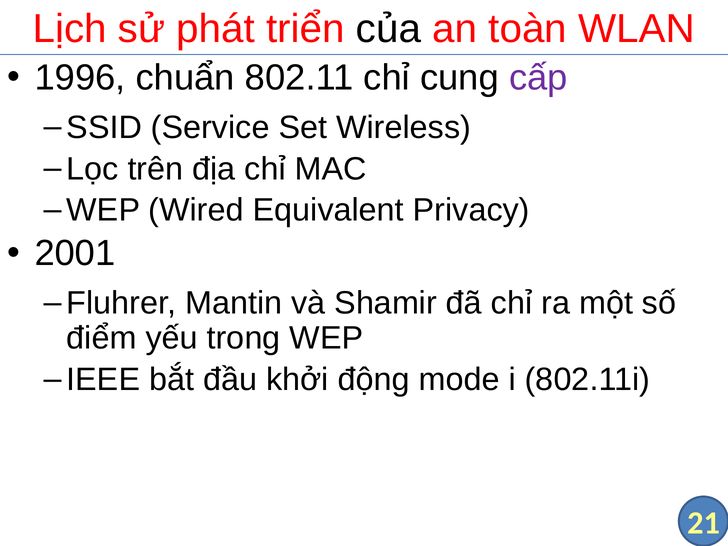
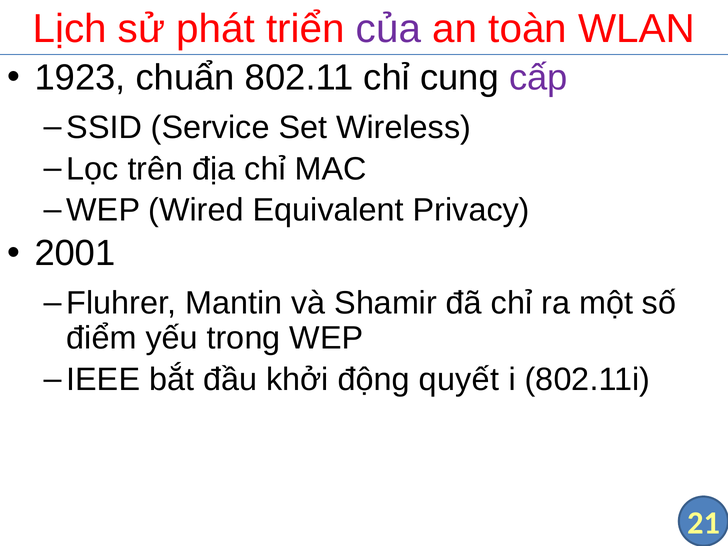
của colour: black -> purple (389, 29)
1996: 1996 -> 1923 (80, 78)
mode: mode -> quyết (459, 380)
